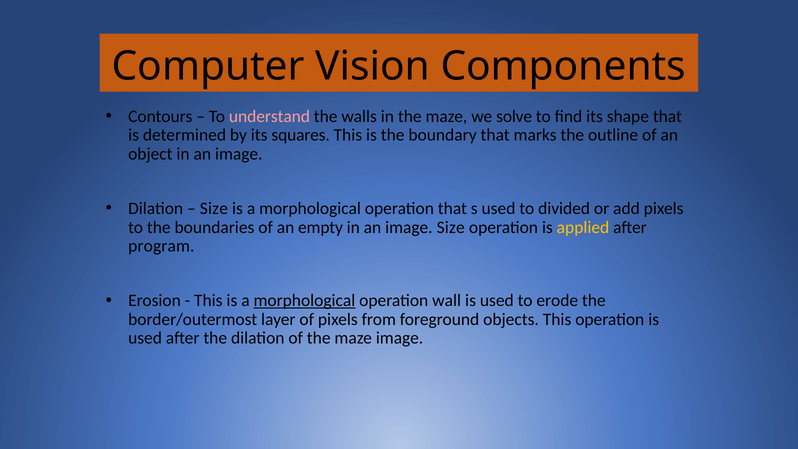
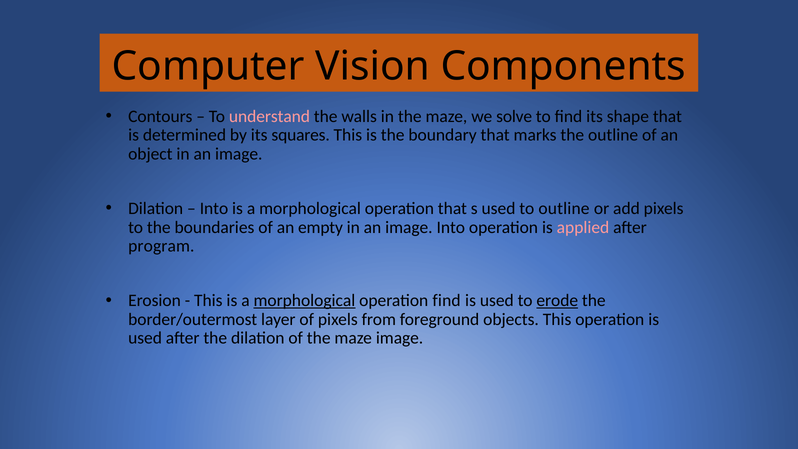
Size: Size -> Into (214, 208)
to divided: divided -> outline (564, 208)
image Size: Size -> Into (451, 227)
applied colour: yellow -> pink (583, 227)
operation wall: wall -> find (447, 300)
erode underline: none -> present (557, 300)
